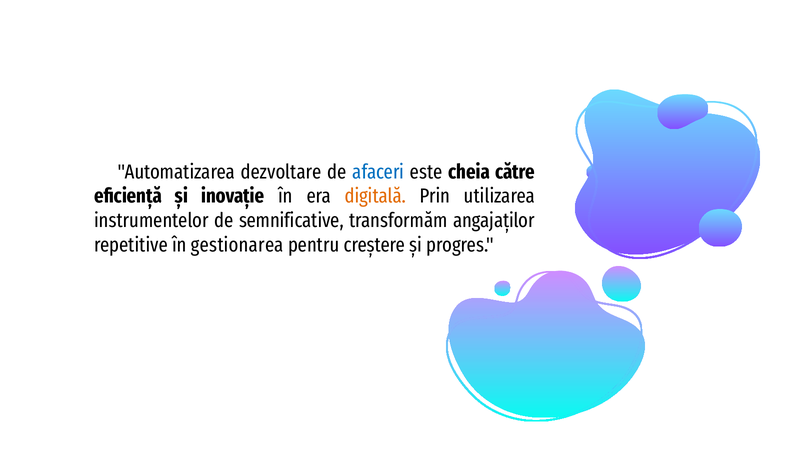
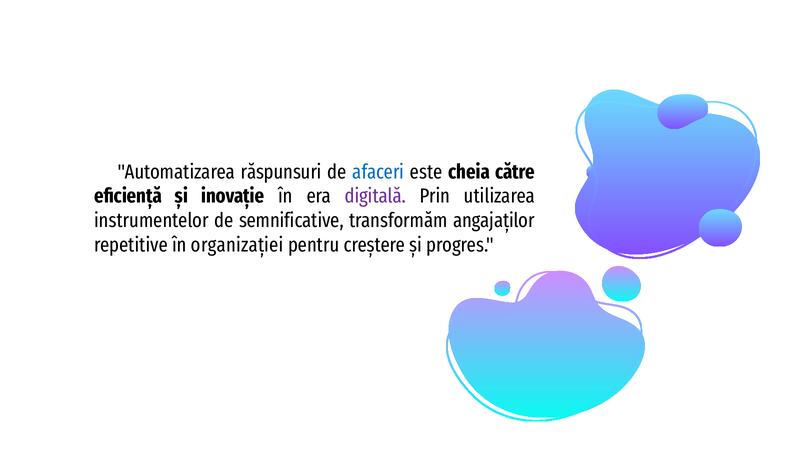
dezvoltare: dezvoltare -> răspunsuri (281, 172)
digitală colour: orange -> purple (375, 196)
gestionarea: gestionarea -> organizației (237, 245)
